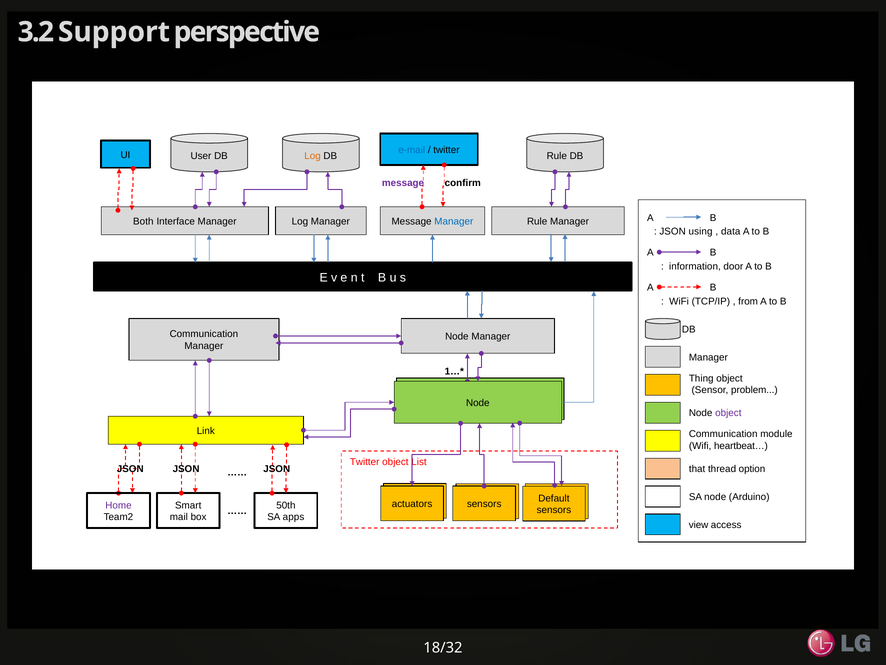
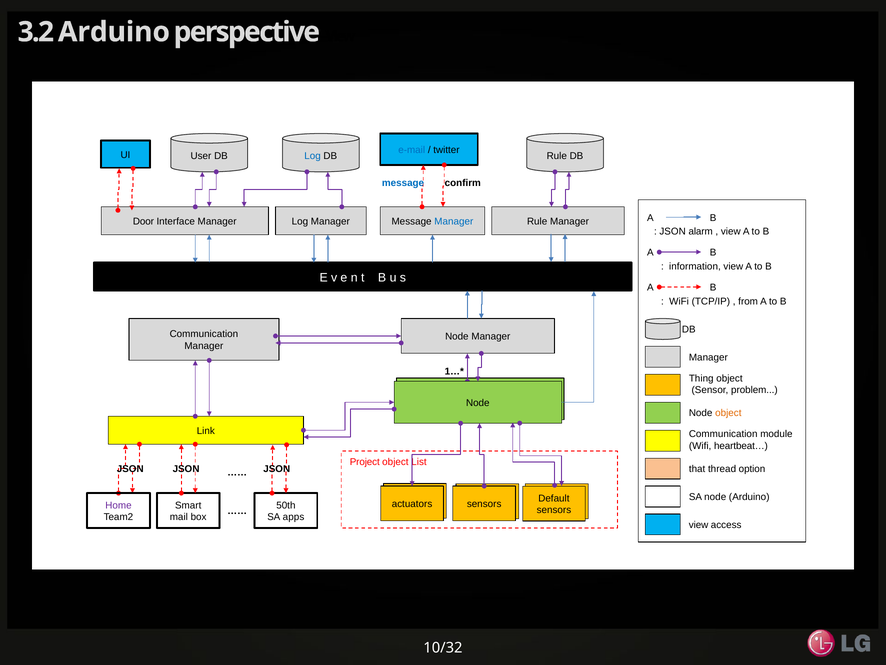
3.2 Support: Support -> Arduino (114, 32)
Log colour: orange -> blue (313, 156)
message colour: purple -> blue (403, 183)
Both: Both -> Door (143, 221)
using: using -> alarm (701, 232)
data: data -> view (731, 232)
information door: door -> view (733, 266)
object colour: purple -> orange (728, 413)
Twitter: Twitter -> Project (365, 462)
18/32: 18/32 -> 10/32 (443, 647)
